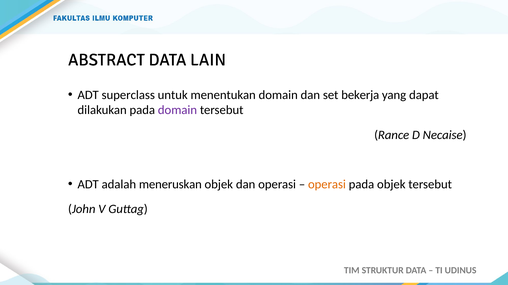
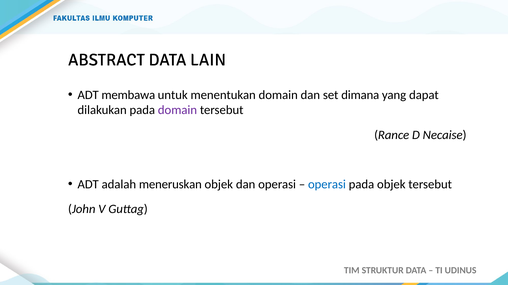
superclass: superclass -> membawa (128, 95)
bekerja: bekerja -> dimana (360, 95)
operasi colour: orange -> blue (327, 185)
